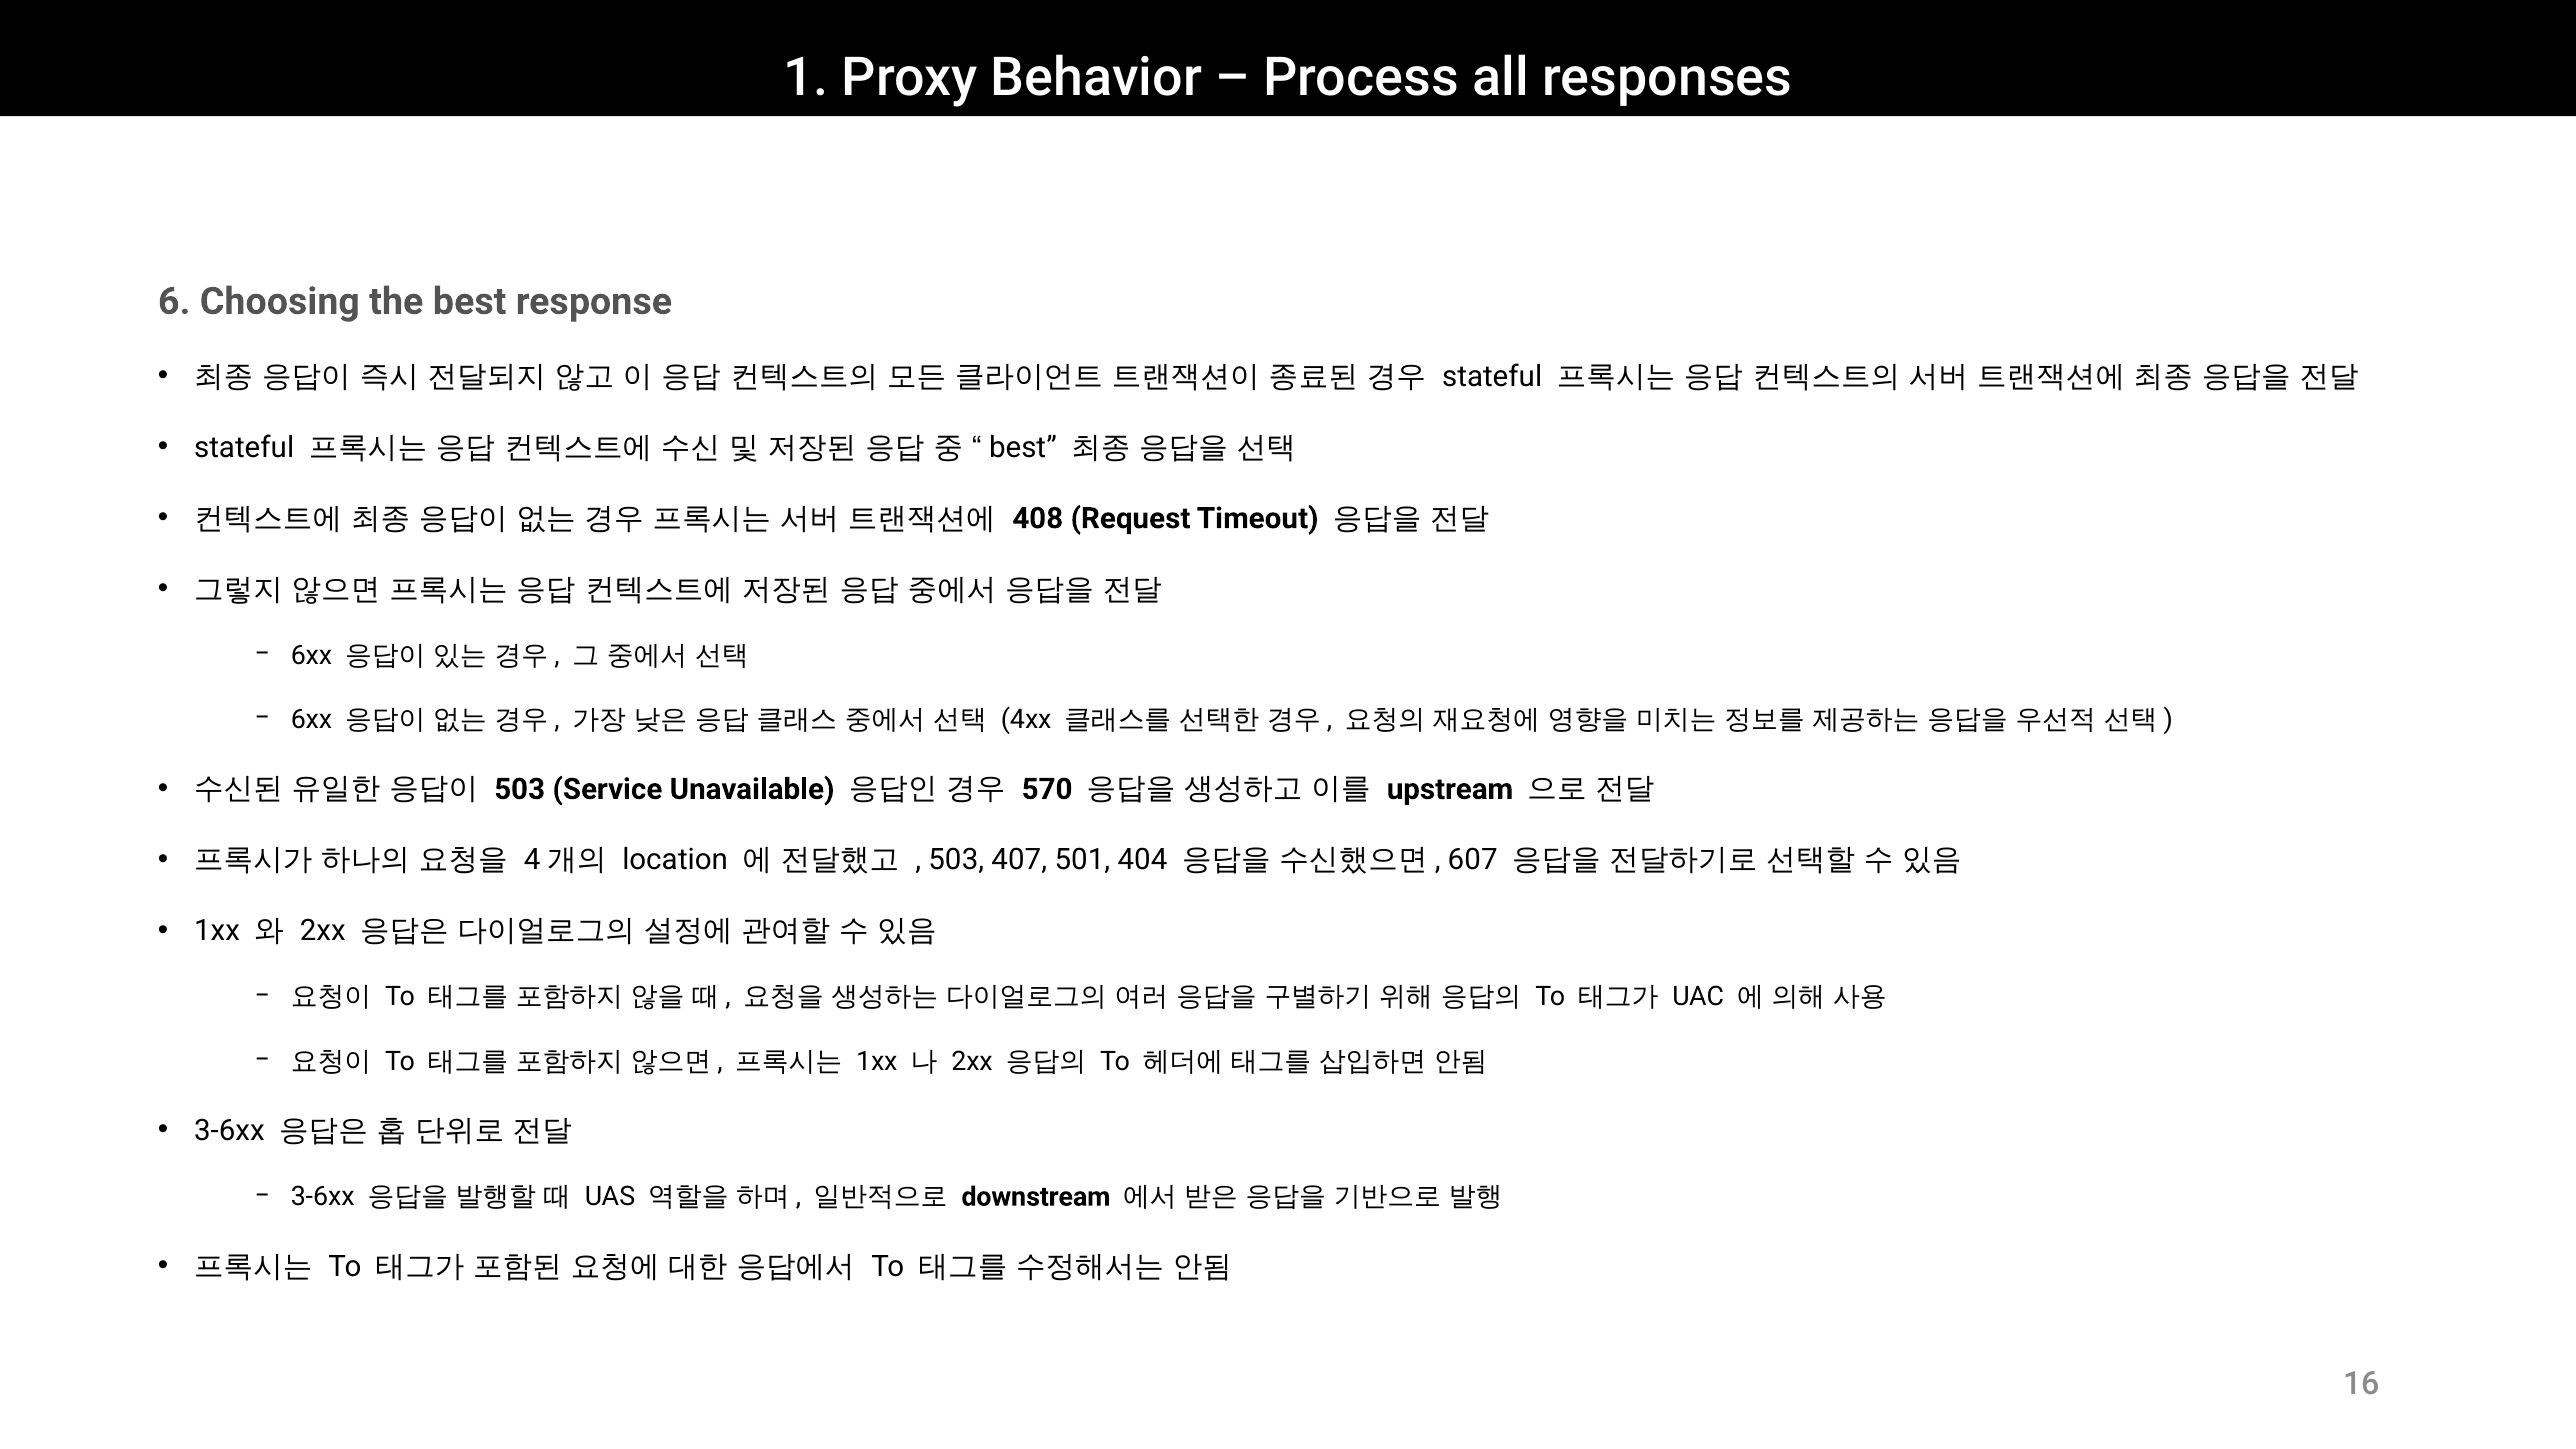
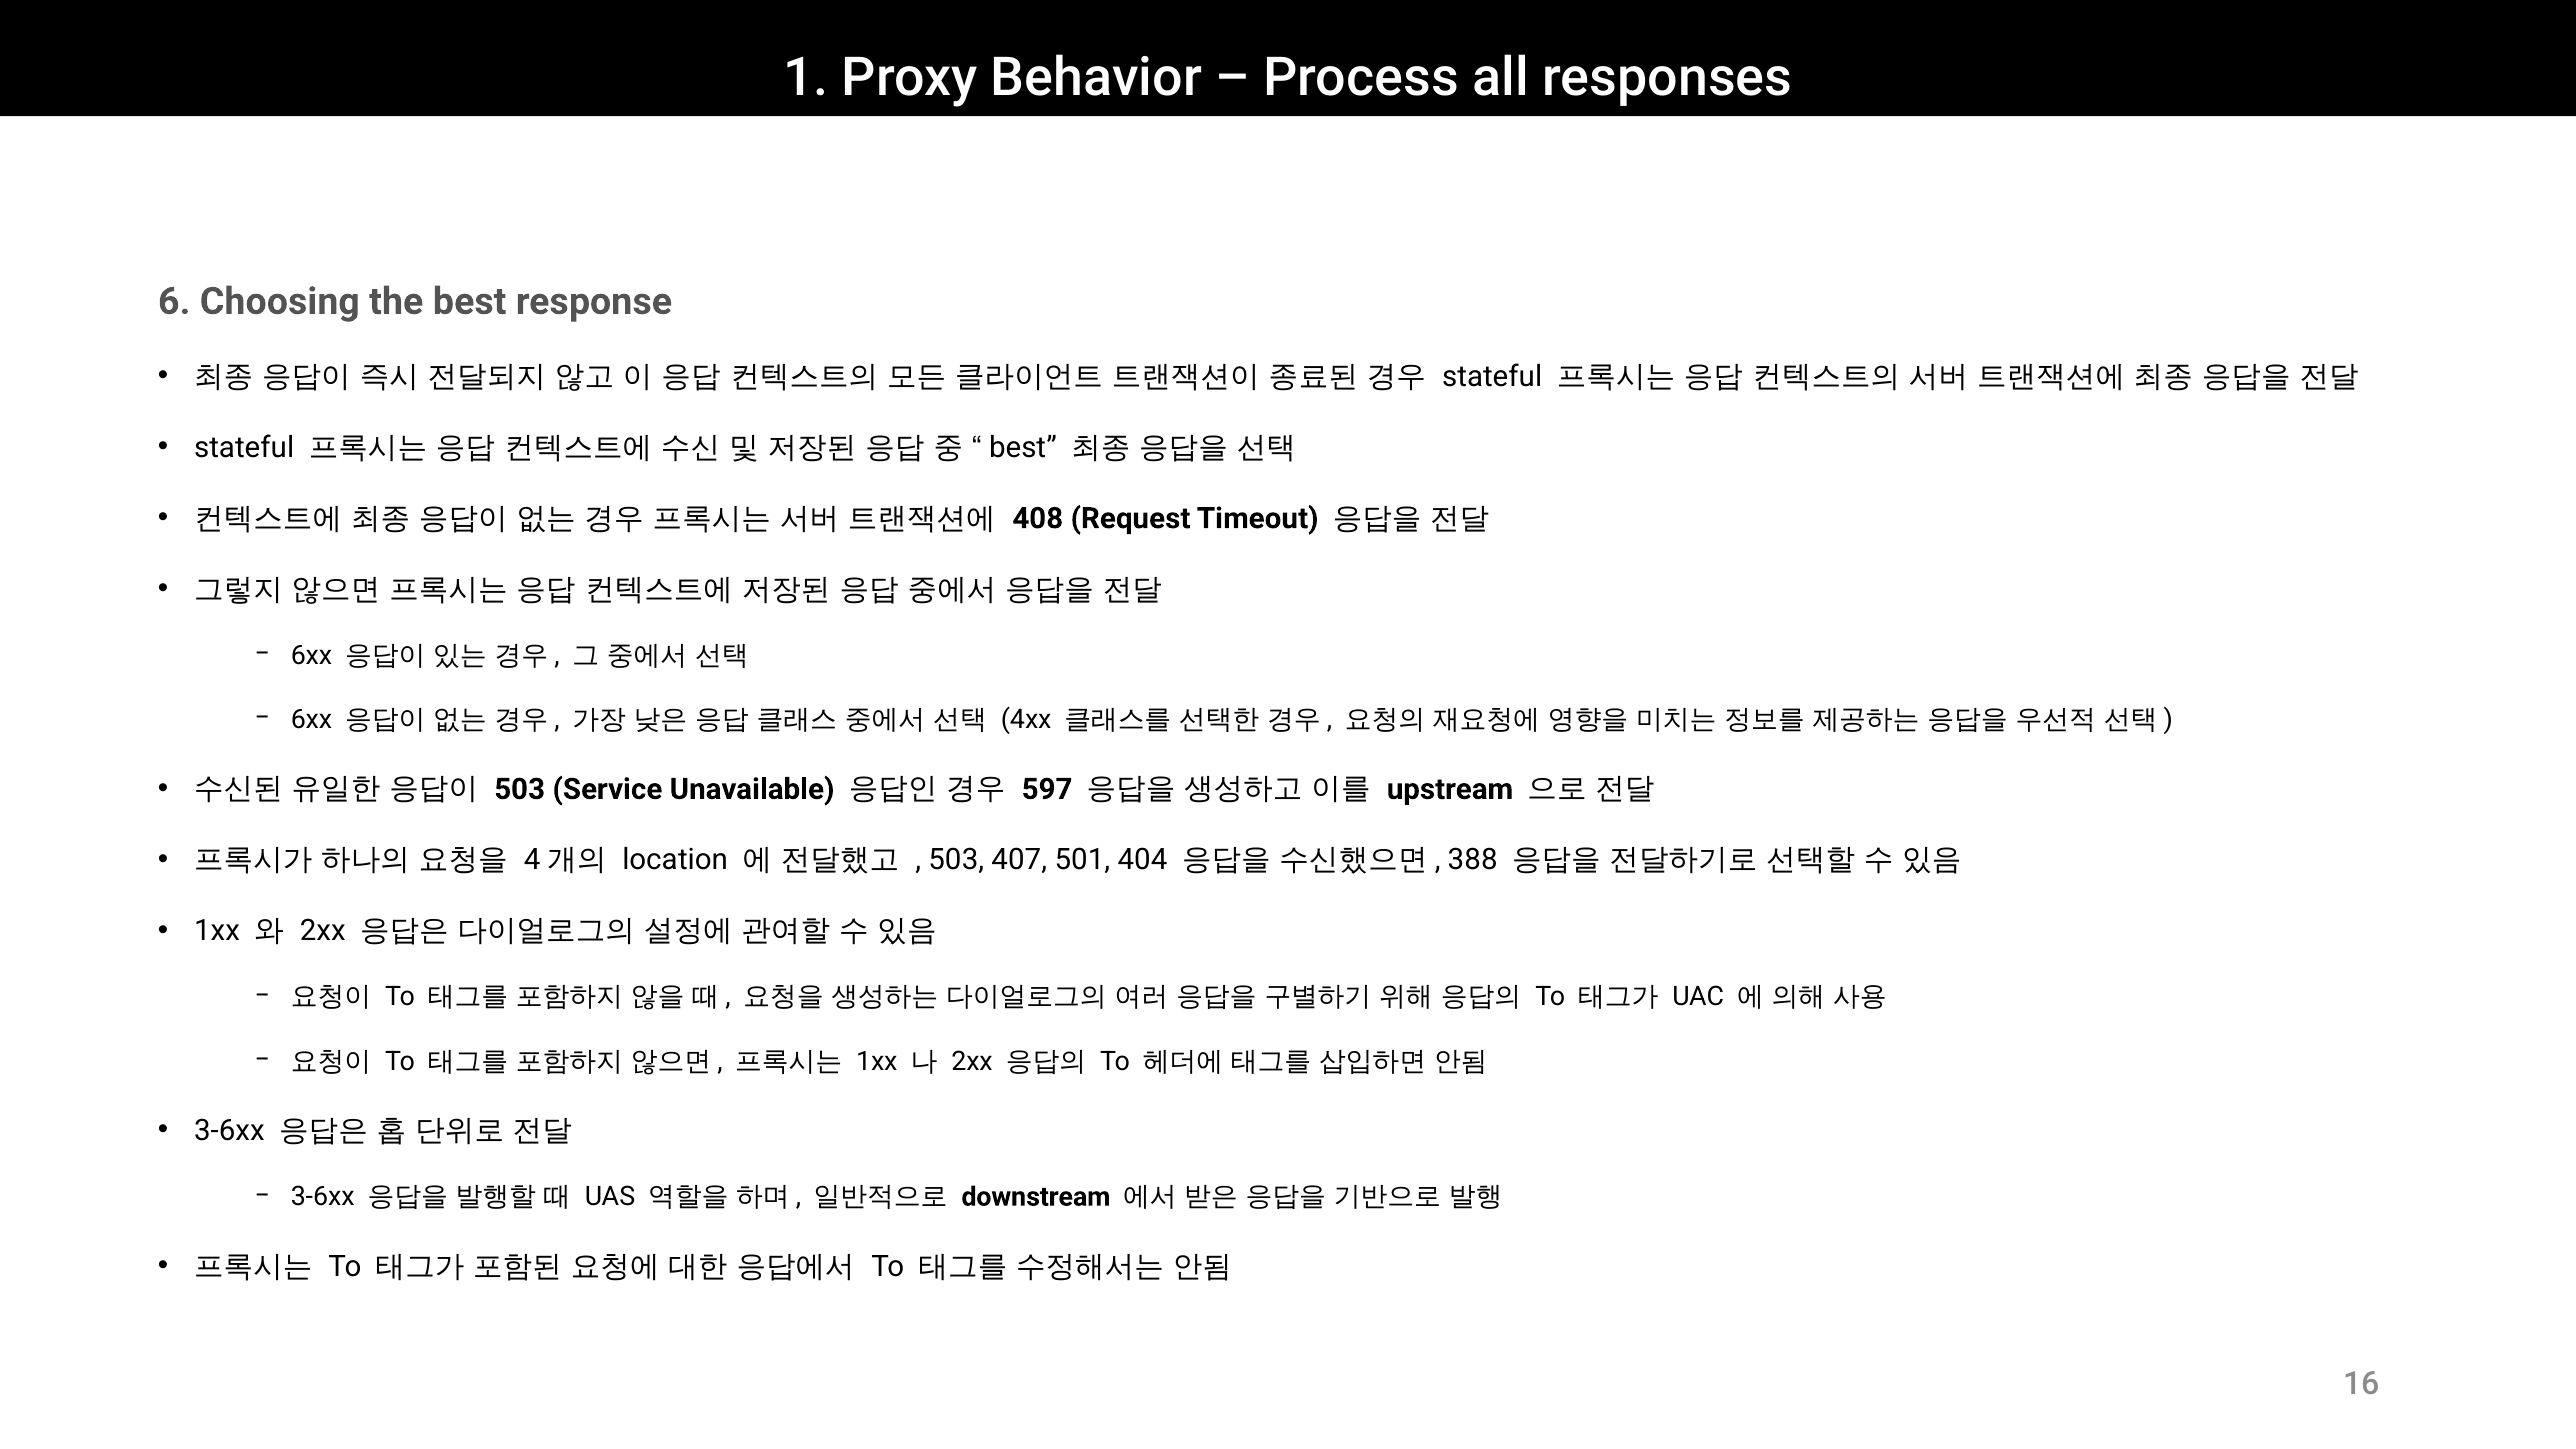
570: 570 -> 597 (1047, 789)
607: 607 -> 388 (1473, 860)
